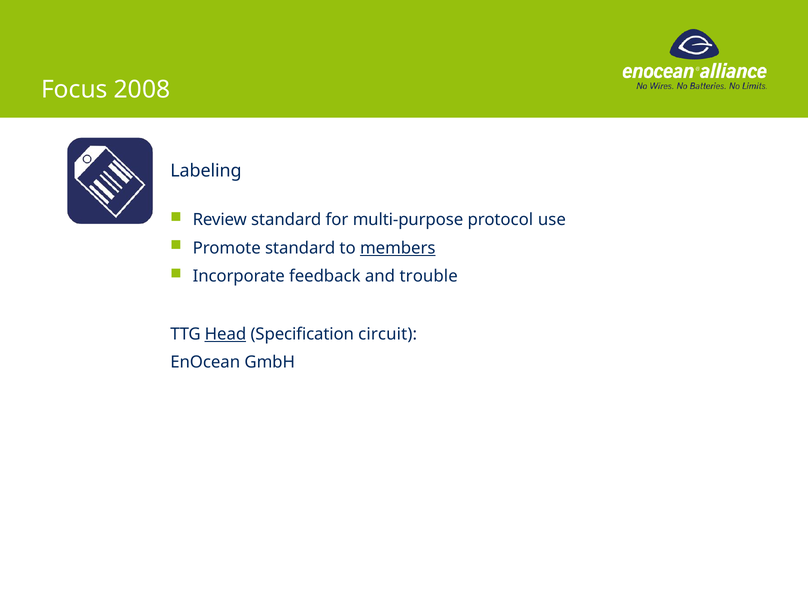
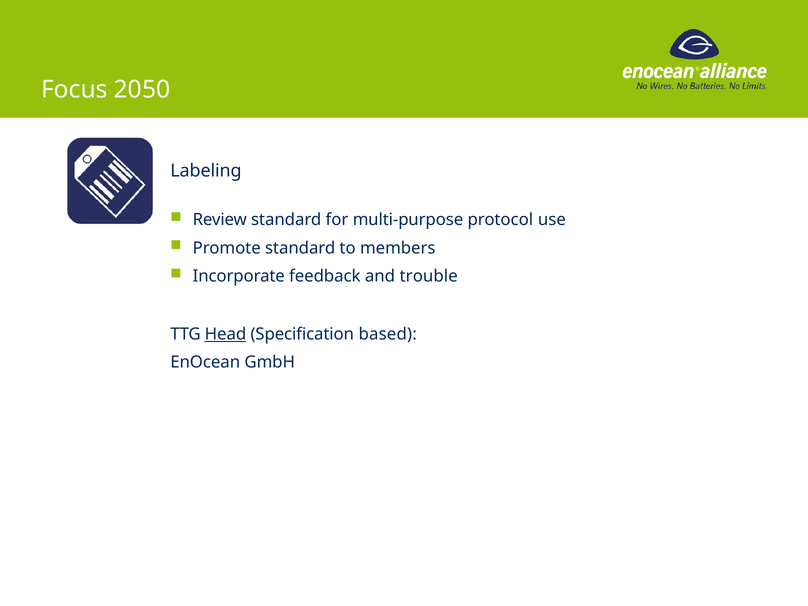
2008: 2008 -> 2050 (142, 89)
members underline: present -> none (398, 248)
circuit: circuit -> based (388, 334)
